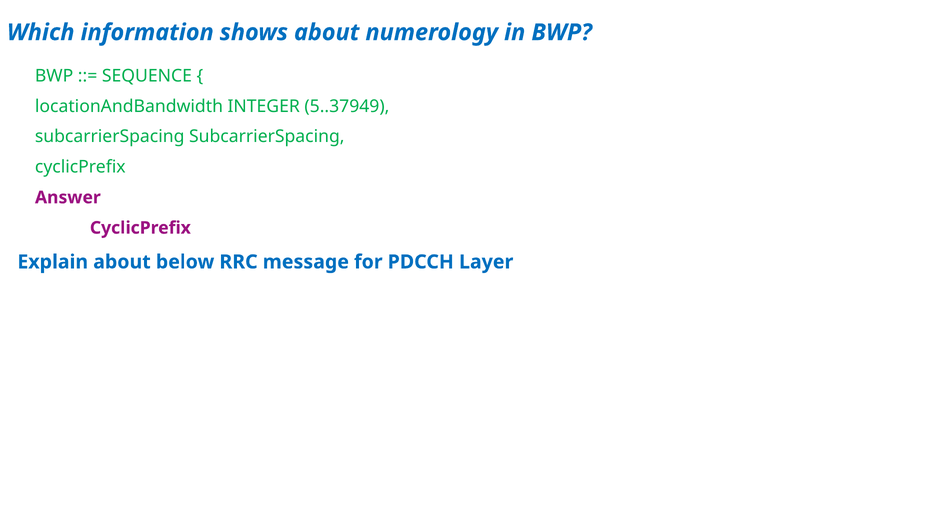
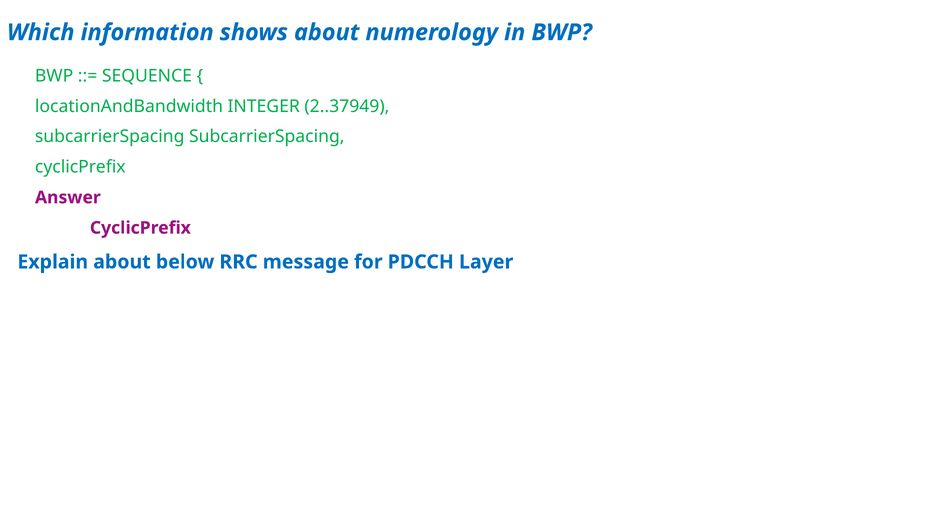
5..37949: 5..37949 -> 2..37949 (347, 106)
